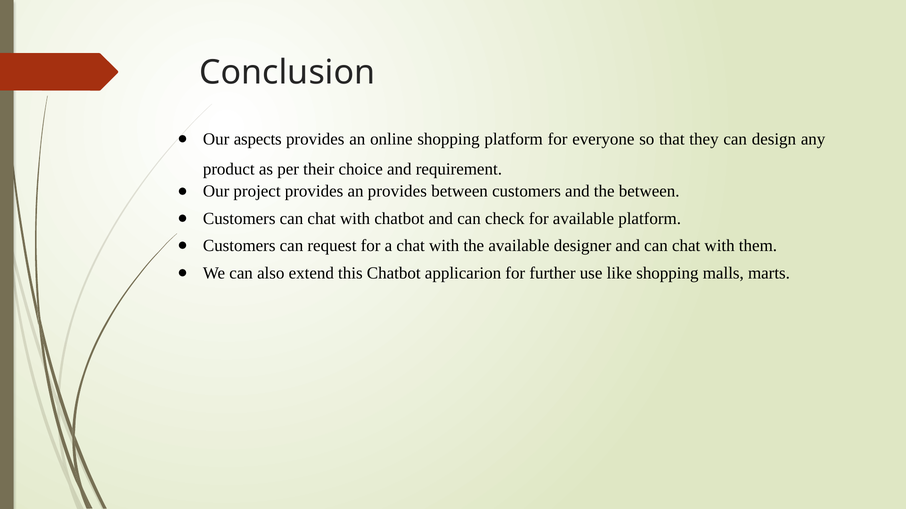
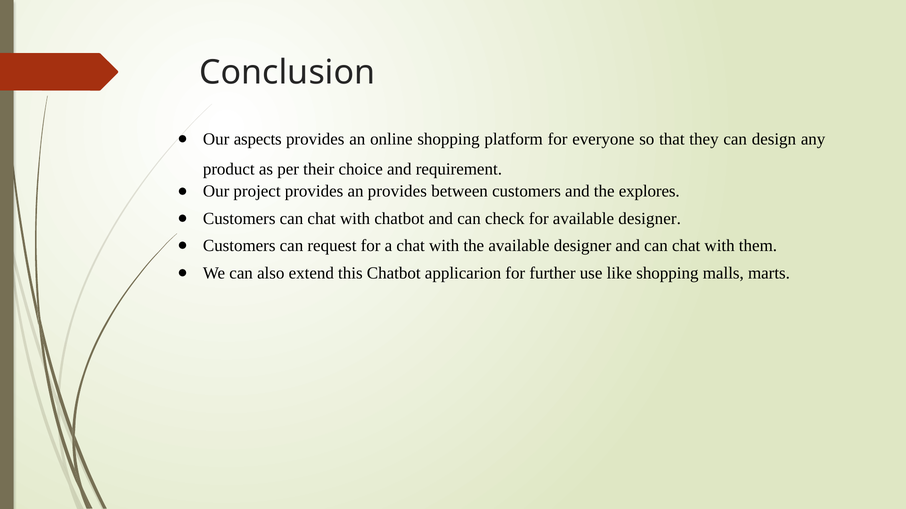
the between: between -> explores (649, 192)
for available platform: platform -> designer (650, 219)
